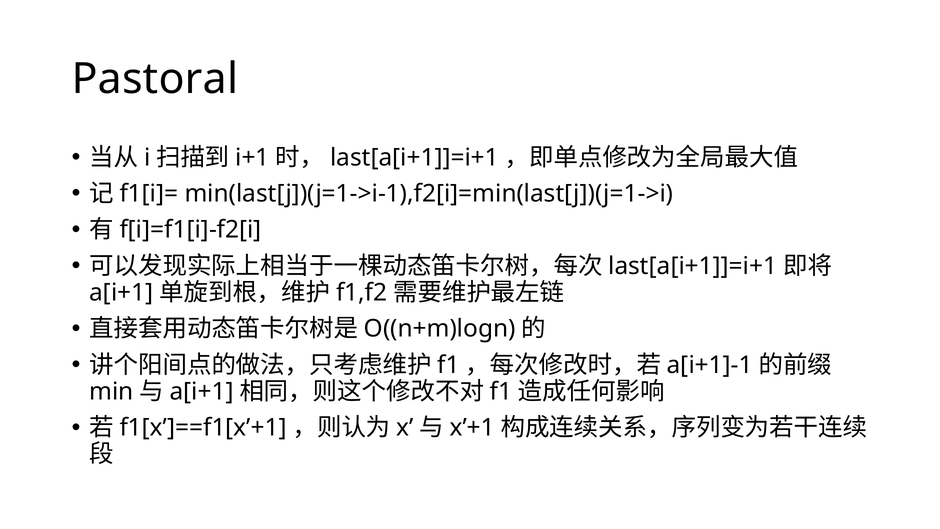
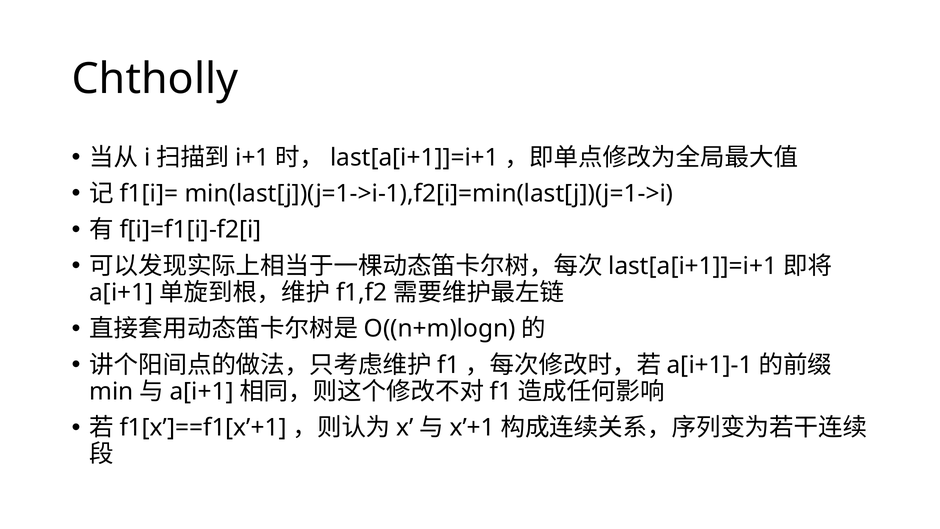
Pastoral: Pastoral -> Chtholly (155, 79)
